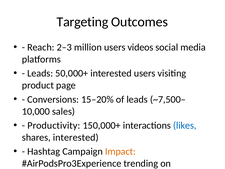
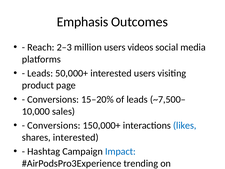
Targeting: Targeting -> Emphasis (82, 22)
Productivity: Productivity -> Conversions (54, 125)
Impact colour: orange -> blue (120, 151)
